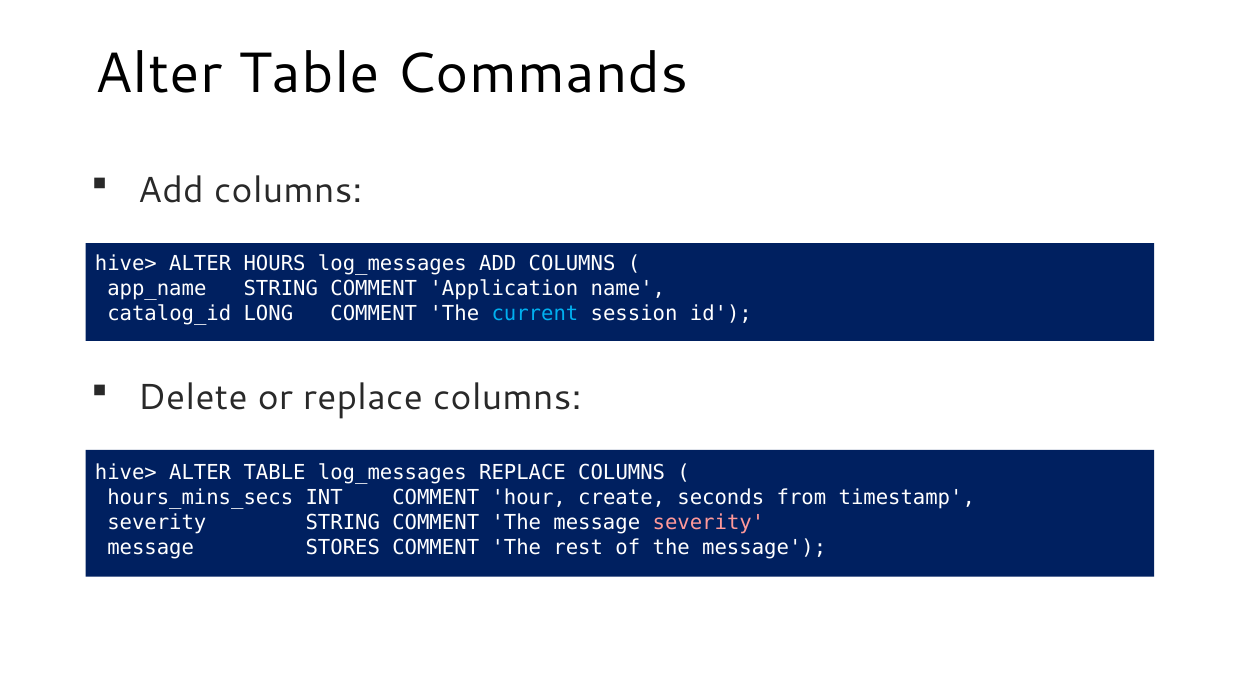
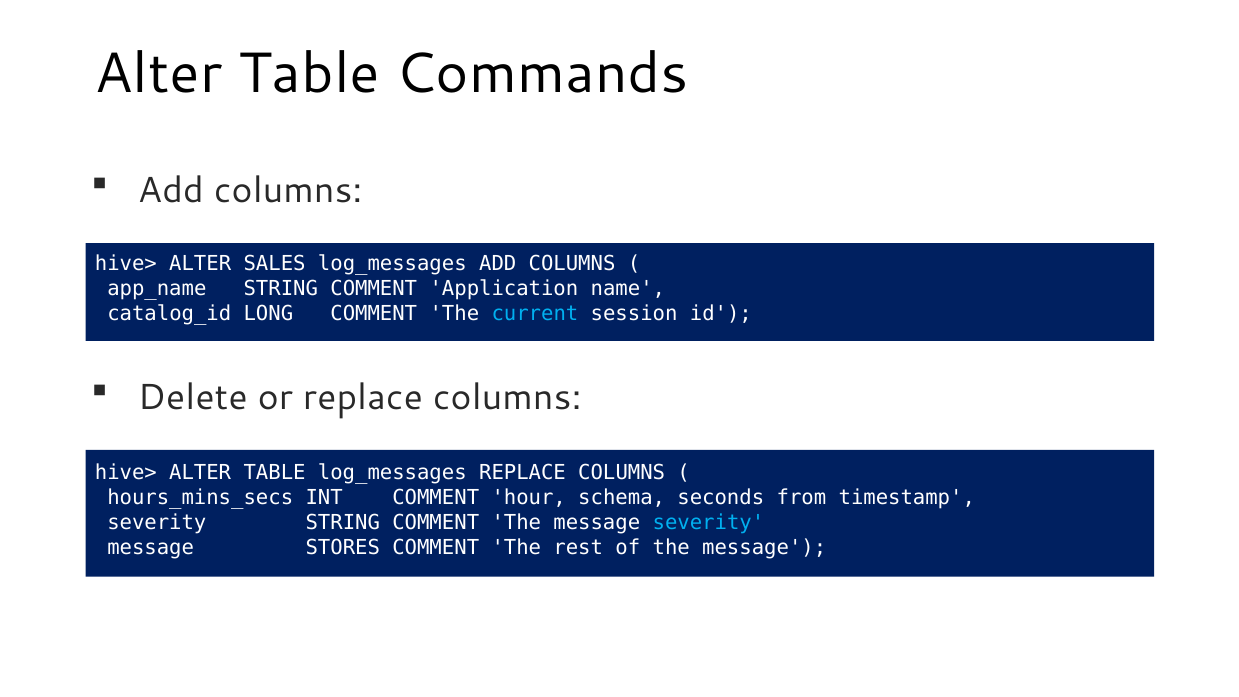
HOURS: HOURS -> SALES (275, 264)
create: create -> schema (622, 498)
severity colour: pink -> light blue (708, 523)
